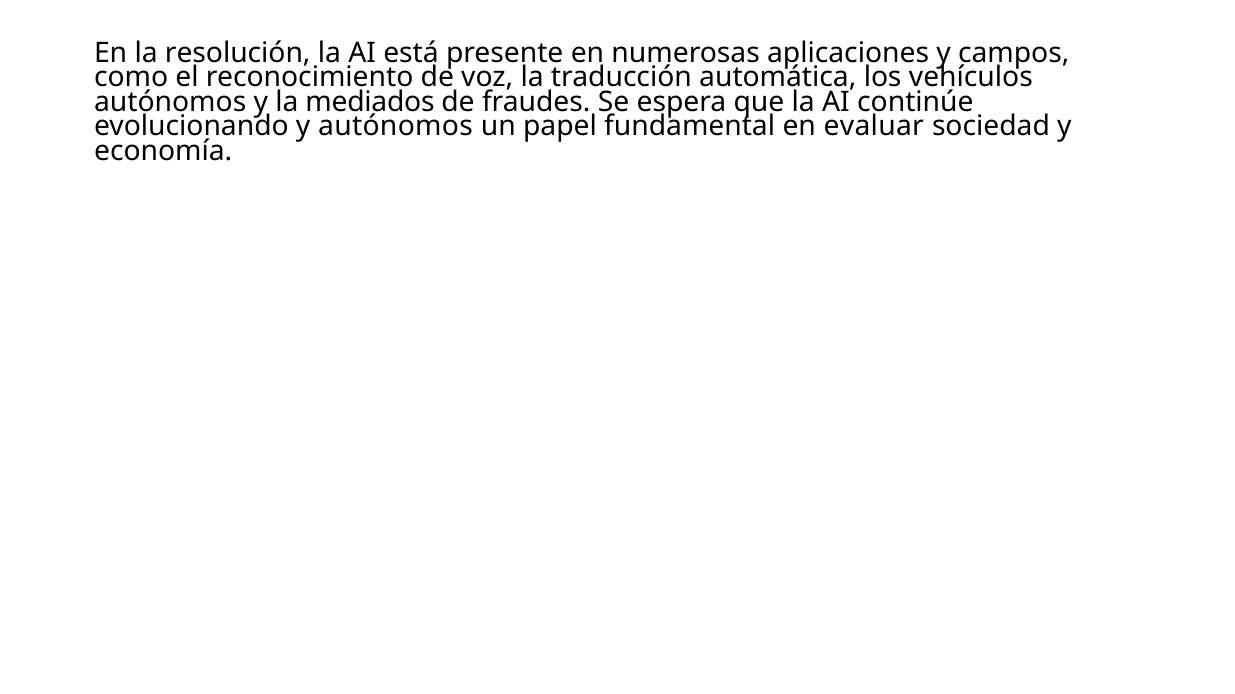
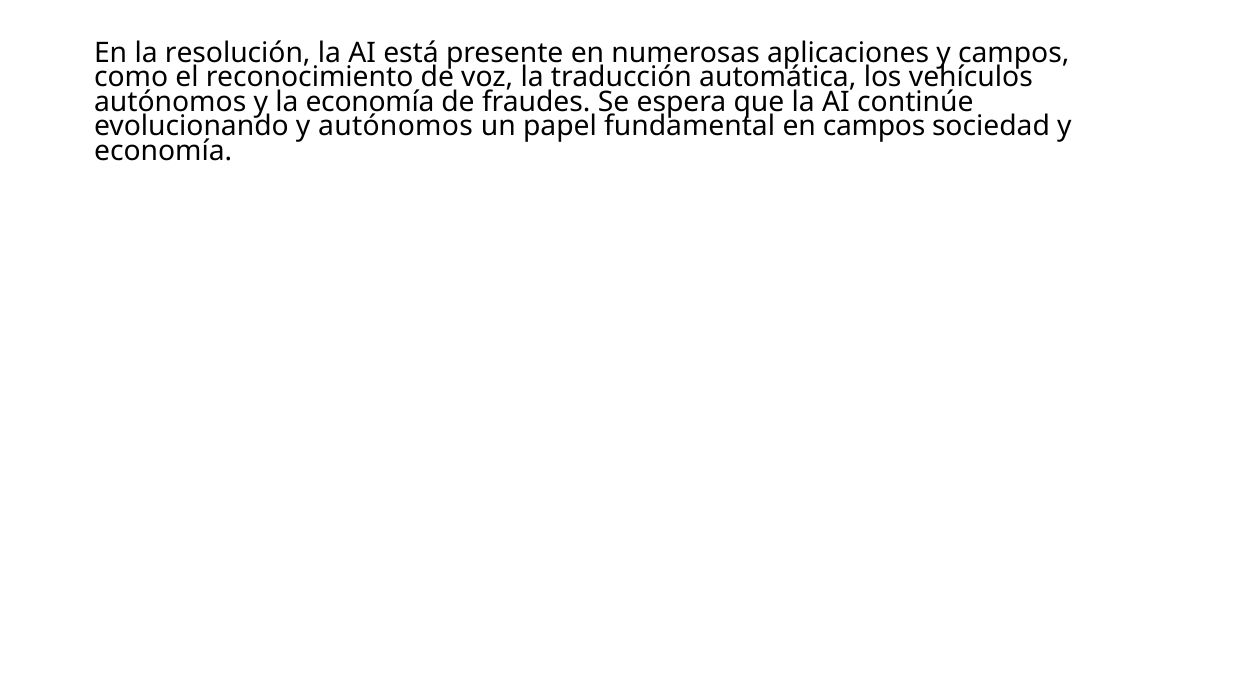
la mediados: mediados -> economía (370, 102)
en evaluar: evaluar -> campos (874, 126)
